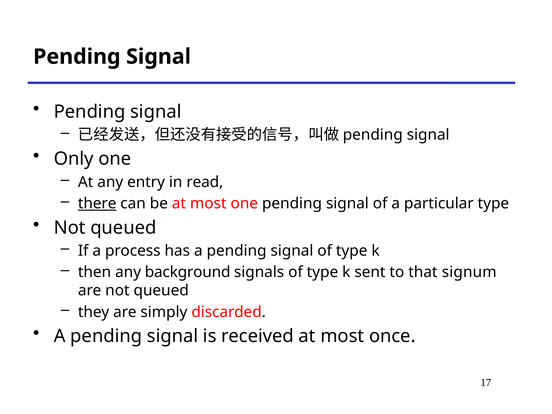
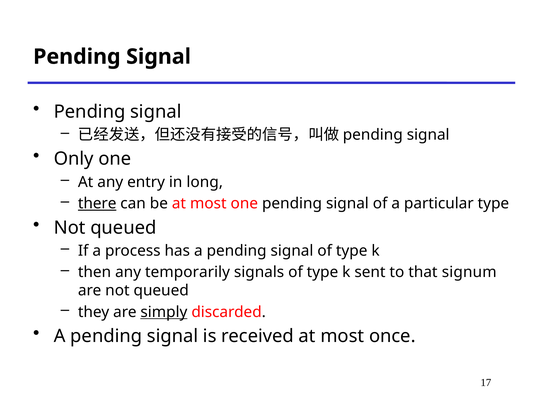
read: read -> long (205, 182)
background: background -> temporarily (188, 272)
simply underline: none -> present (164, 312)
